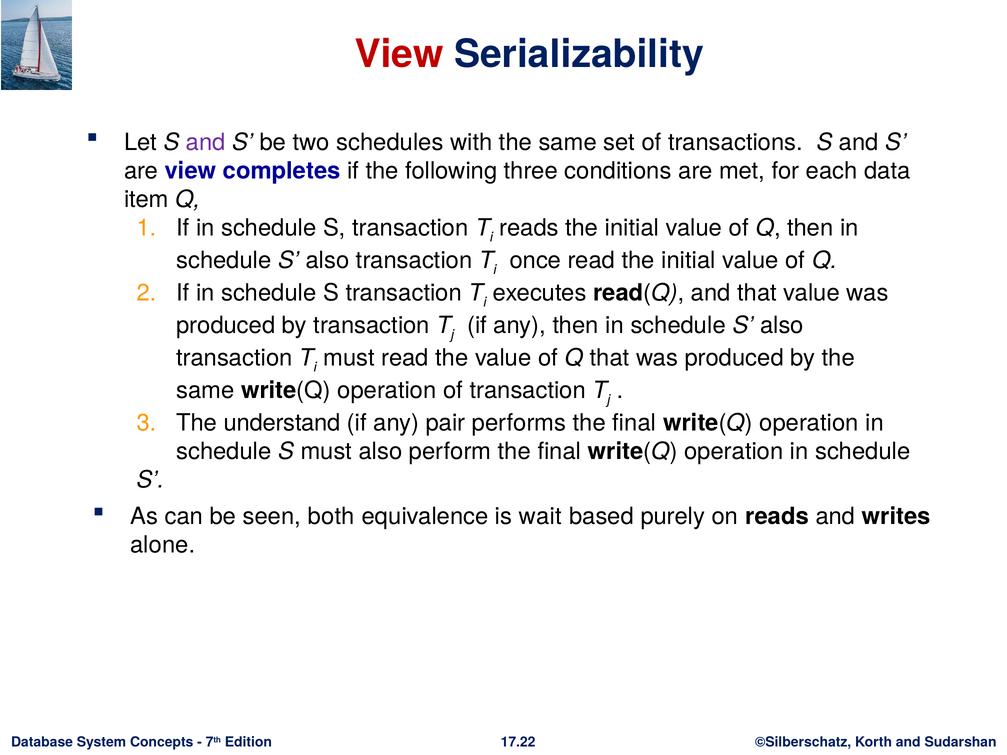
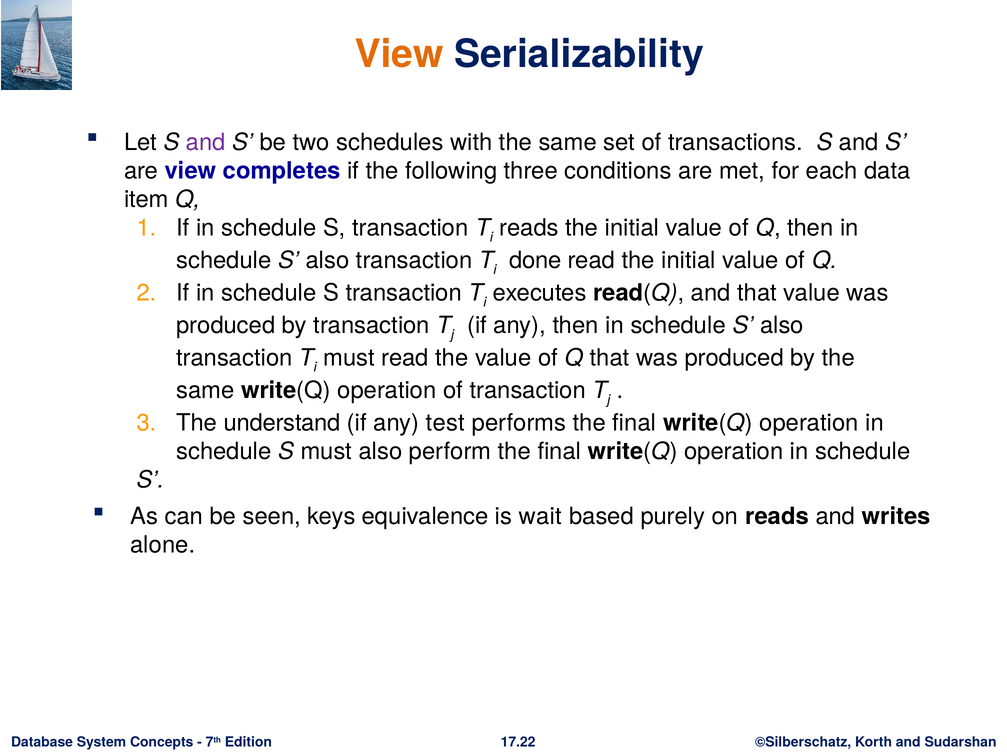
View colour: red -> orange (399, 54)
once: once -> done (535, 260)
pair: pair -> test (445, 423)
both: both -> keys (331, 517)
